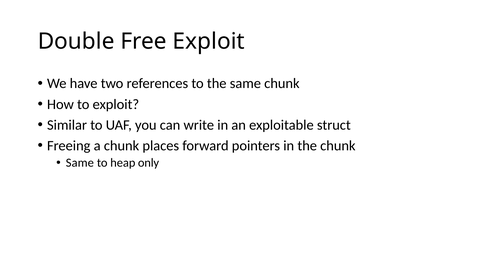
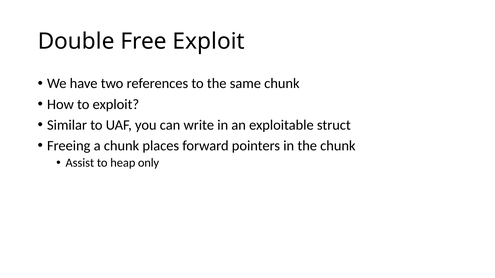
Same: Same -> Assist (80, 163)
